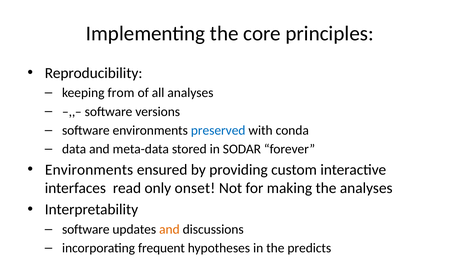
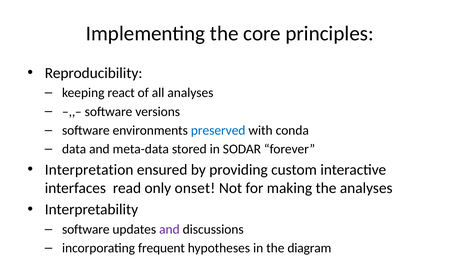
from: from -> react (121, 93)
Environments: Environments -> Interpretation (89, 169)
and colour: orange -> purple (169, 229)
predicts: predicts -> diagram (309, 248)
